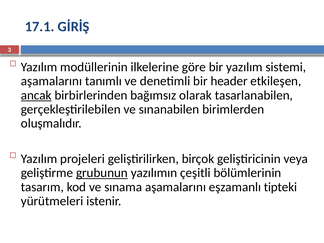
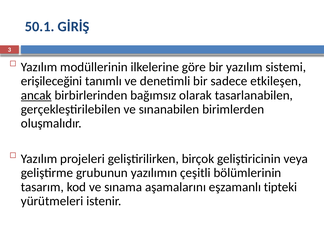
17.1: 17.1 -> 50.1 (40, 27)
aşamalarını: aşamalarını -> erişileceğini (52, 81)
header: header -> sadece (229, 81)
grubunun underline: present -> none (102, 173)
